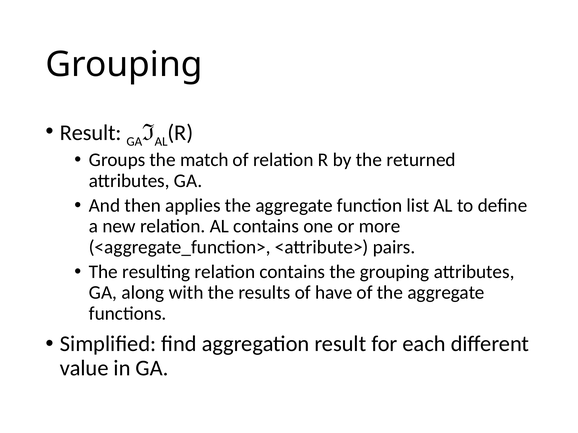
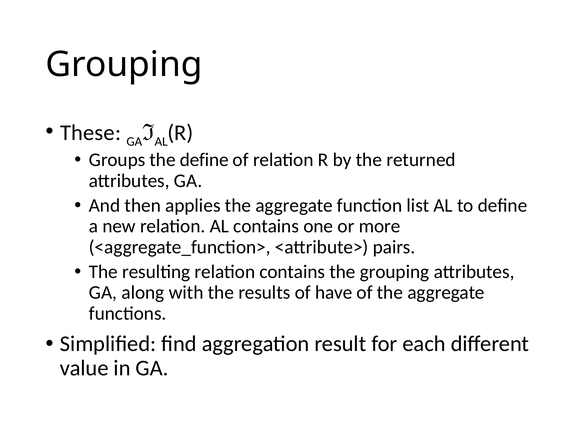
Result: Result -> These (91, 133)
the match: match -> define (204, 160)
